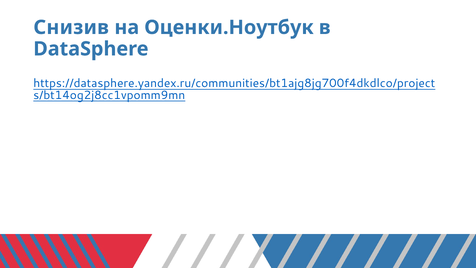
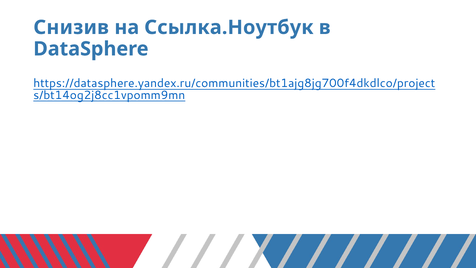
Оценки.Ноутбук: Оценки.Ноутбук -> Ссылка.Ноутбук (229, 27)
